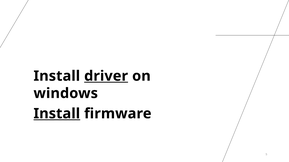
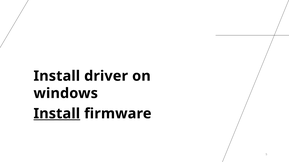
driver underline: present -> none (106, 76)
